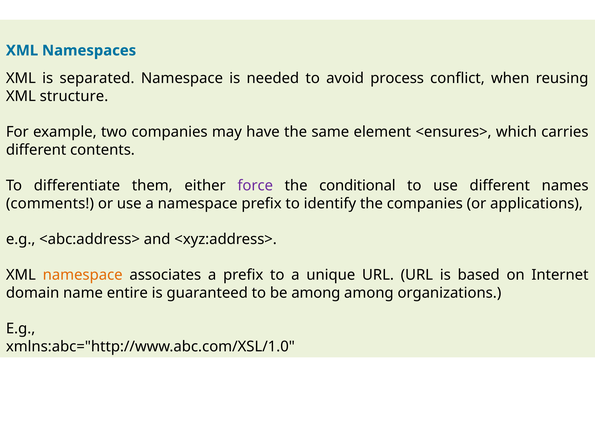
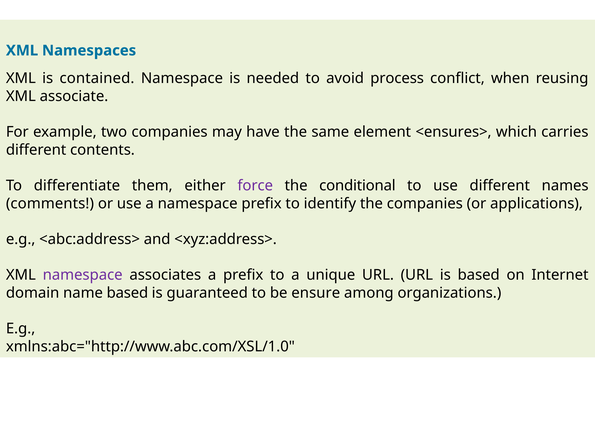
separated: separated -> contained (97, 78)
structure: structure -> associate (74, 96)
namespace colour: orange -> purple (83, 275)
name entire: entire -> based (127, 292)
be among: among -> ensure (316, 292)
